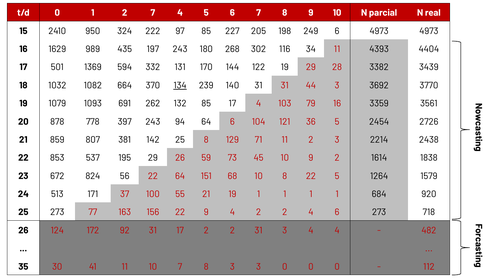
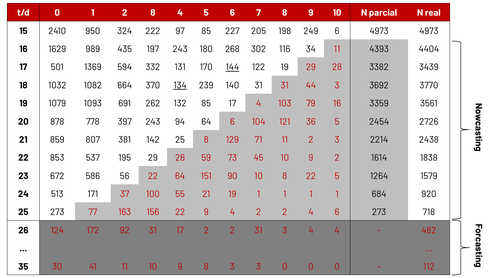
2 7: 7 -> 8 (153, 13)
144 underline: none -> present (232, 67)
824: 824 -> 586 (93, 176)
68: 68 -> 90 (232, 176)
11 10 7: 7 -> 9 (180, 266)
